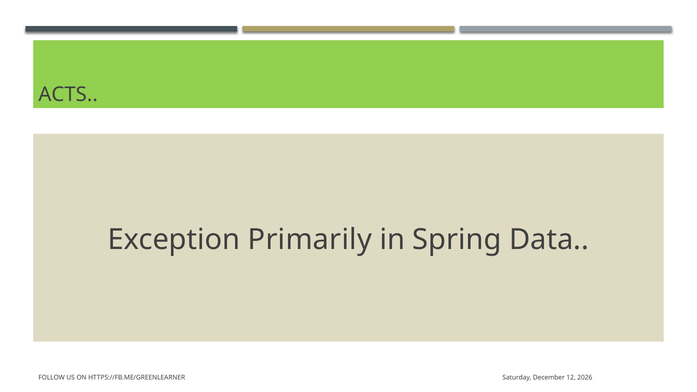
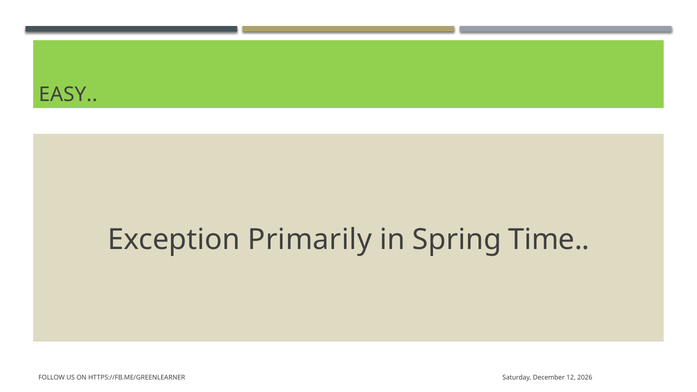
ACTS: ACTS -> EASY (68, 95)
Data: Data -> Time (549, 240)
